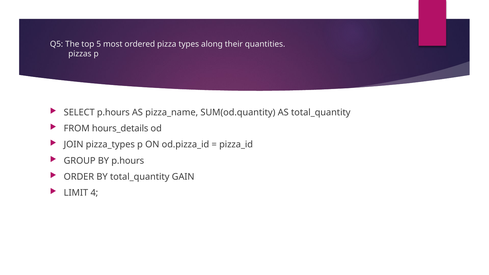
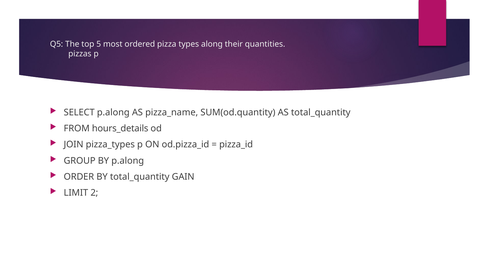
SELECT p.hours: p.hours -> p.along (113, 112)
BY p.hours: p.hours -> p.along (128, 161)
4: 4 -> 2 (94, 193)
